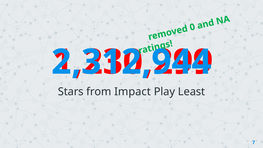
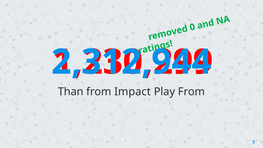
Stars: Stars -> Than (71, 92)
Play Least: Least -> From (191, 92)
